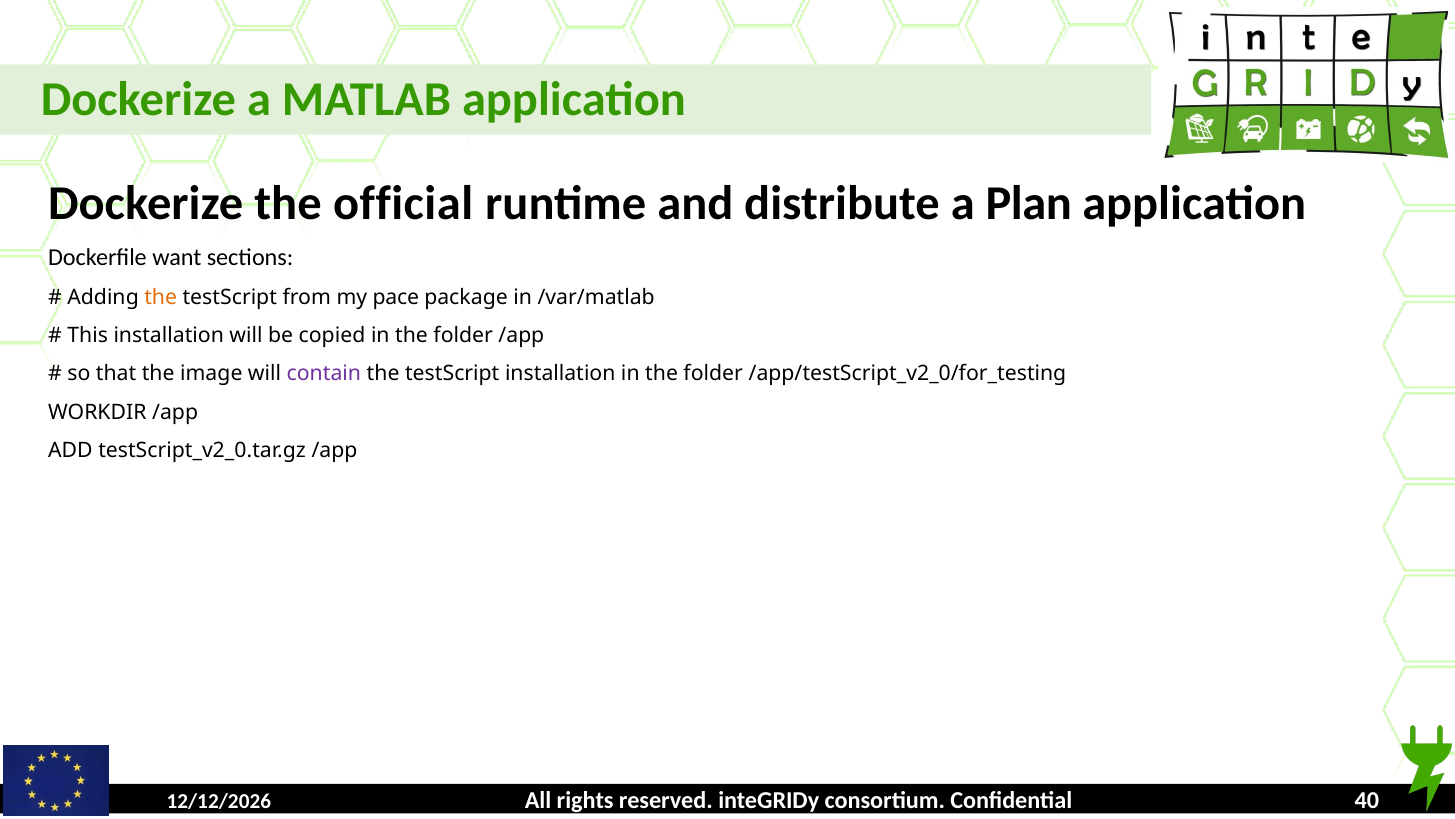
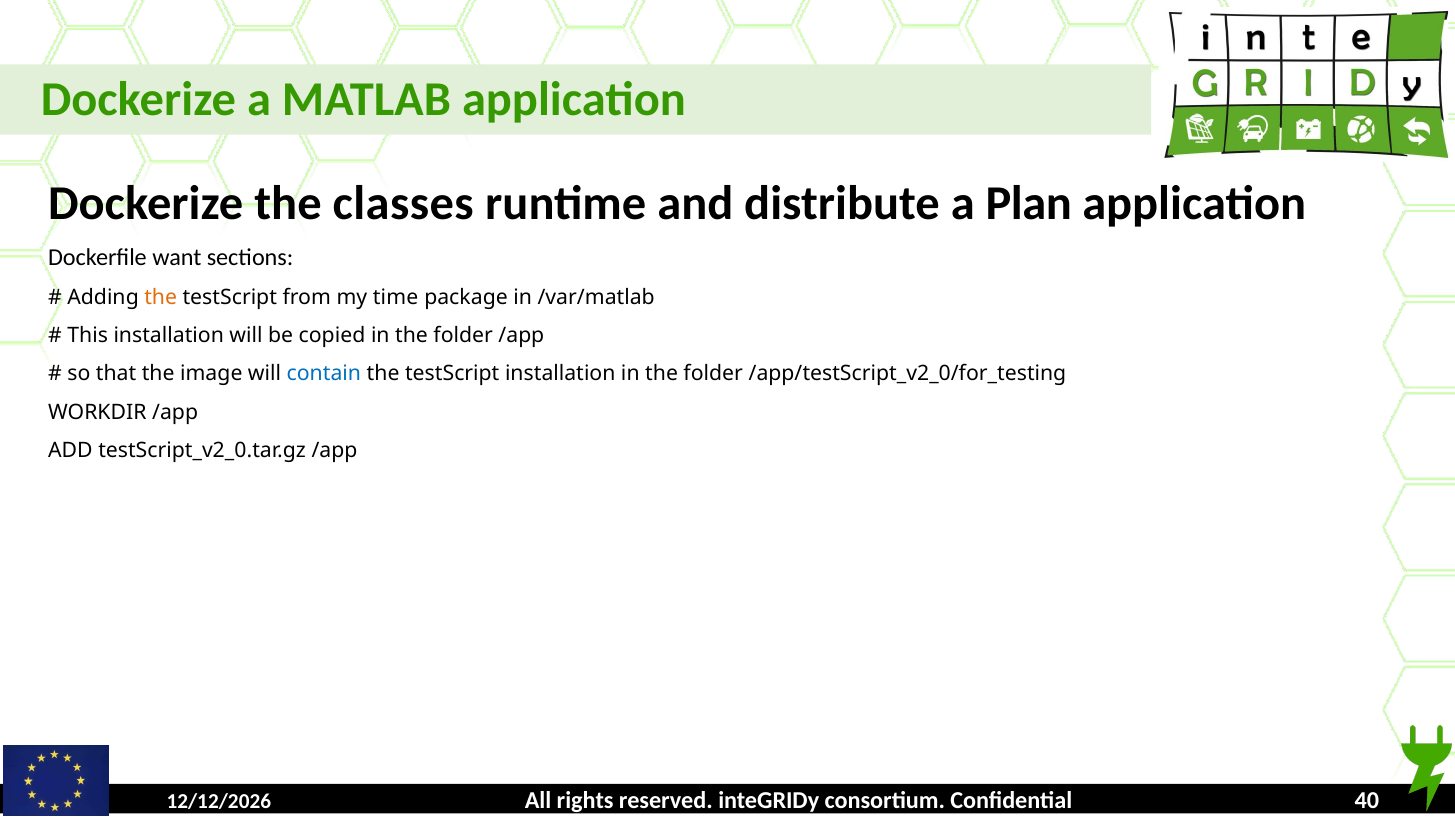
official: official -> classes (403, 203)
pace: pace -> time (396, 297)
contain colour: purple -> blue (324, 374)
